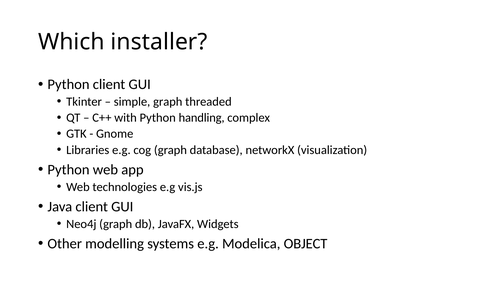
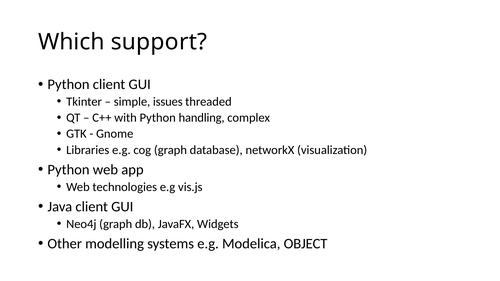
installer: installer -> support (159, 42)
simple graph: graph -> issues (168, 102)
